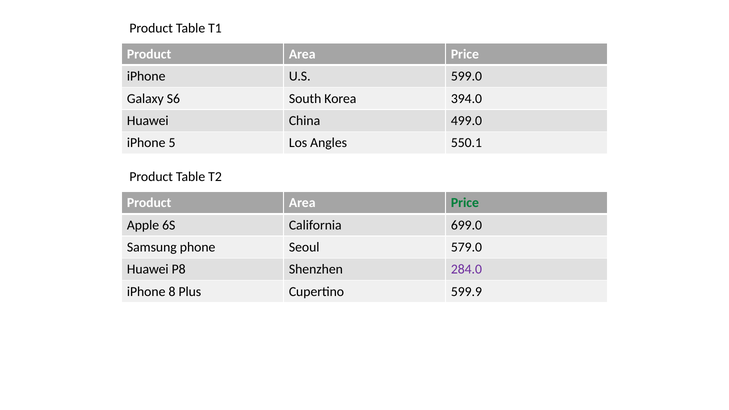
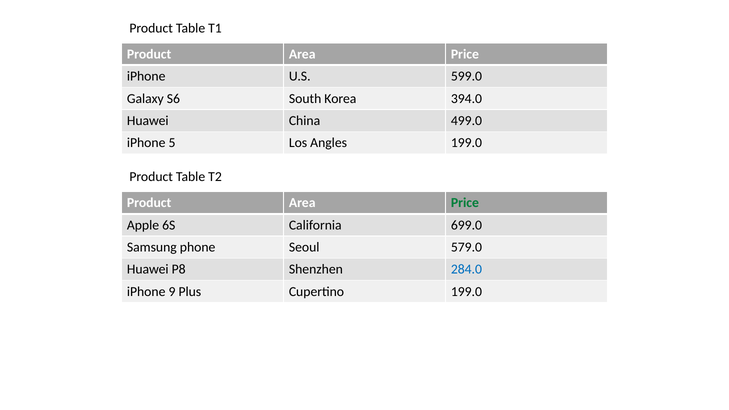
Angles 550.1: 550.1 -> 199.0 (466, 143)
284.0 colour: purple -> blue (466, 269)
8: 8 -> 9 (172, 292)
Cupertino 599.9: 599.9 -> 199.0 (466, 292)
